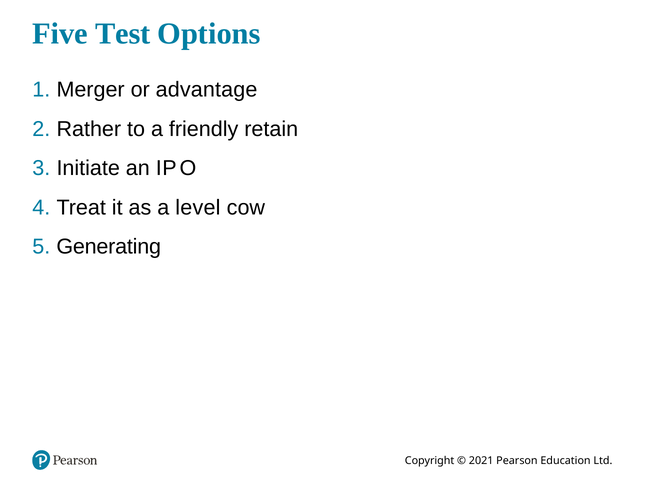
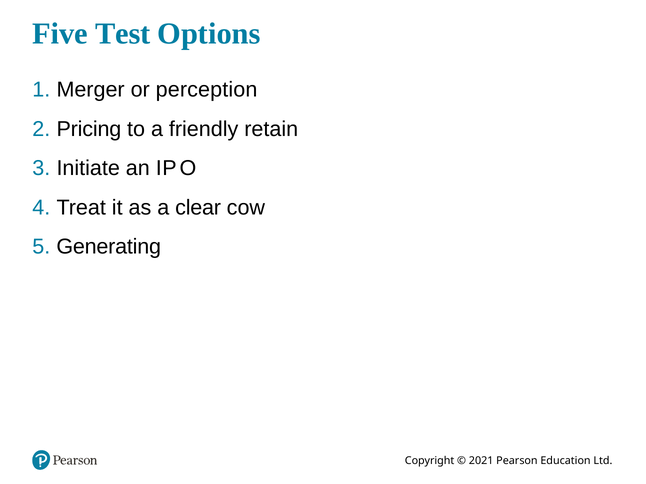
advantage: advantage -> perception (207, 90)
Rather: Rather -> Pricing (89, 129)
level: level -> clear (198, 208)
